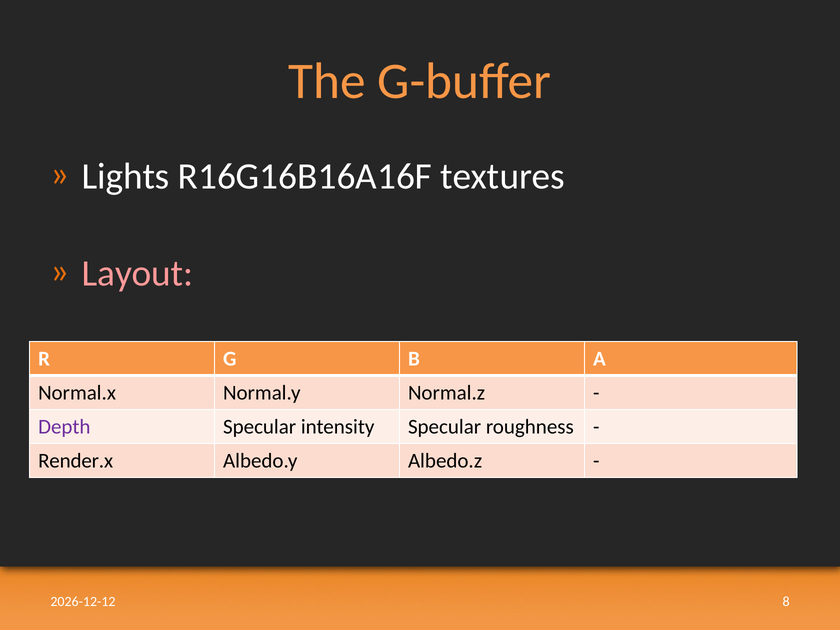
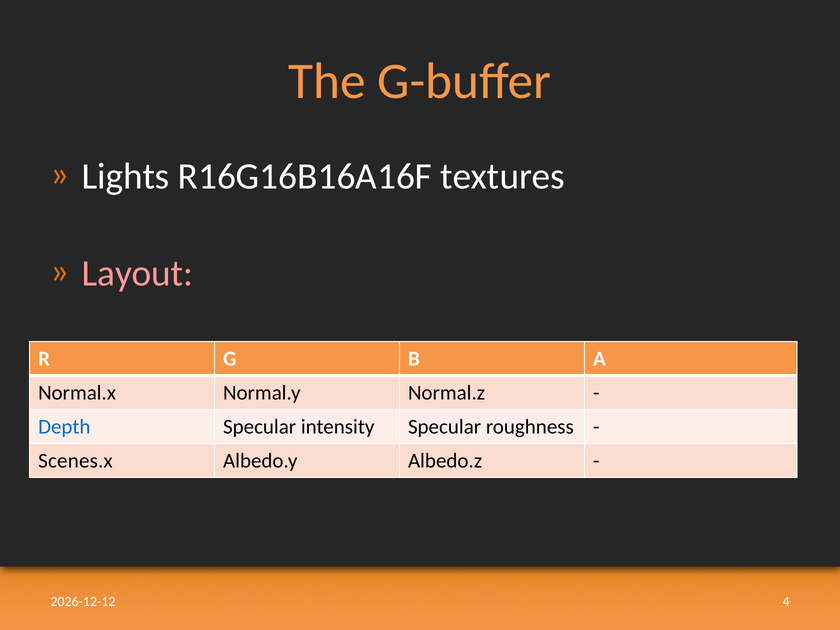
Depth colour: purple -> blue (64, 427)
Render.x: Render.x -> Scenes.x (75, 461)
8: 8 -> 4 (786, 602)
